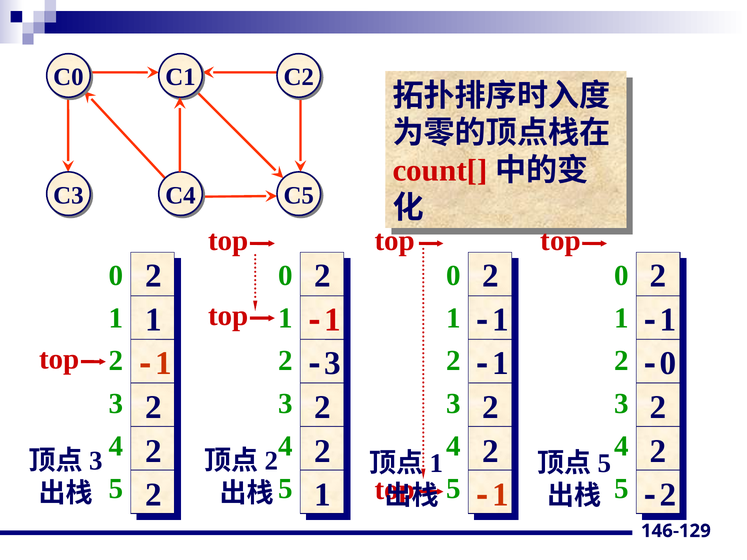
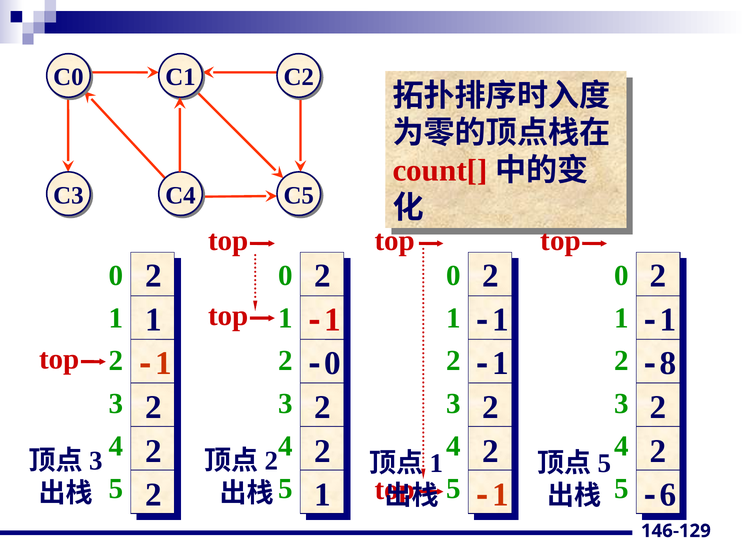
3: 3 -> 0 (333, 364)
0: 0 -> 8 (668, 364)
2: 2 -> 6 (668, 495)
